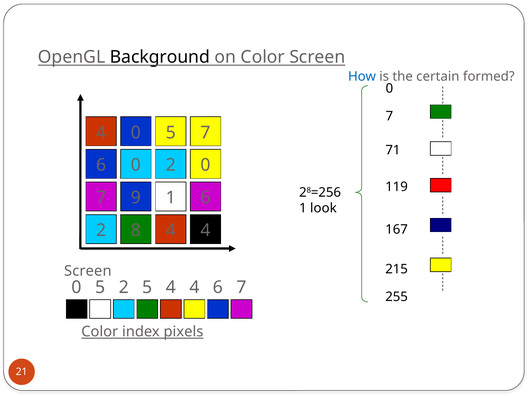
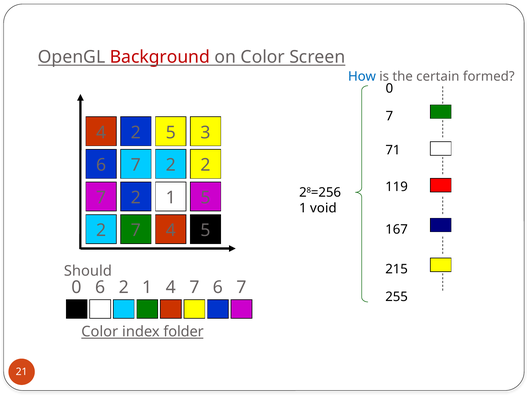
Background colour: black -> red (160, 57)
4 0: 0 -> 2 (136, 133)
5 7: 7 -> 3 (206, 133)
0: 0 -> 7 (136, 165)
2 0: 0 -> 2 (206, 165)
9: 9 -> 2 (136, 198)
1 6: 6 -> 5 (206, 198)
look: look -> void (323, 208)
8: 8 -> 7 (136, 230)
4: 4 -> 5 (206, 230)
Screen: Screen -> Should (88, 271)
5: 5 -> 6 (100, 287)
5: 5 -> 1 (147, 287)
4: 4 -> 7 (194, 287)
pixels: pixels -> folder (184, 332)
